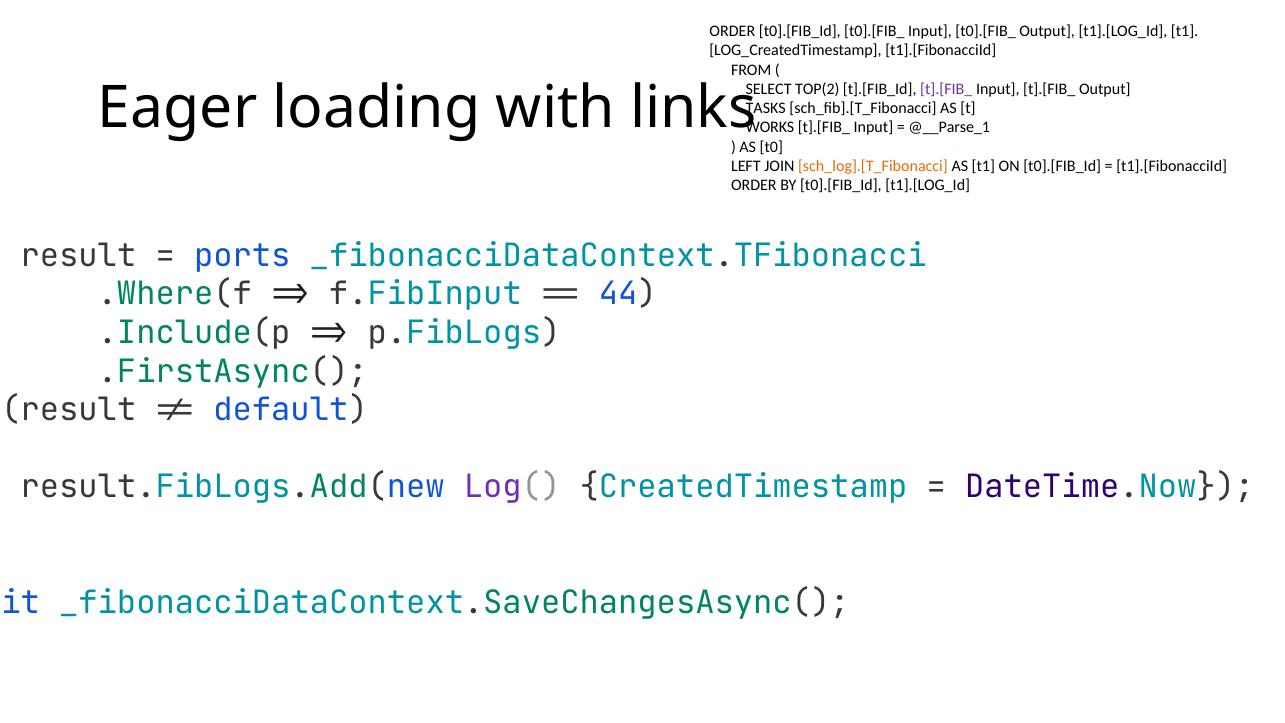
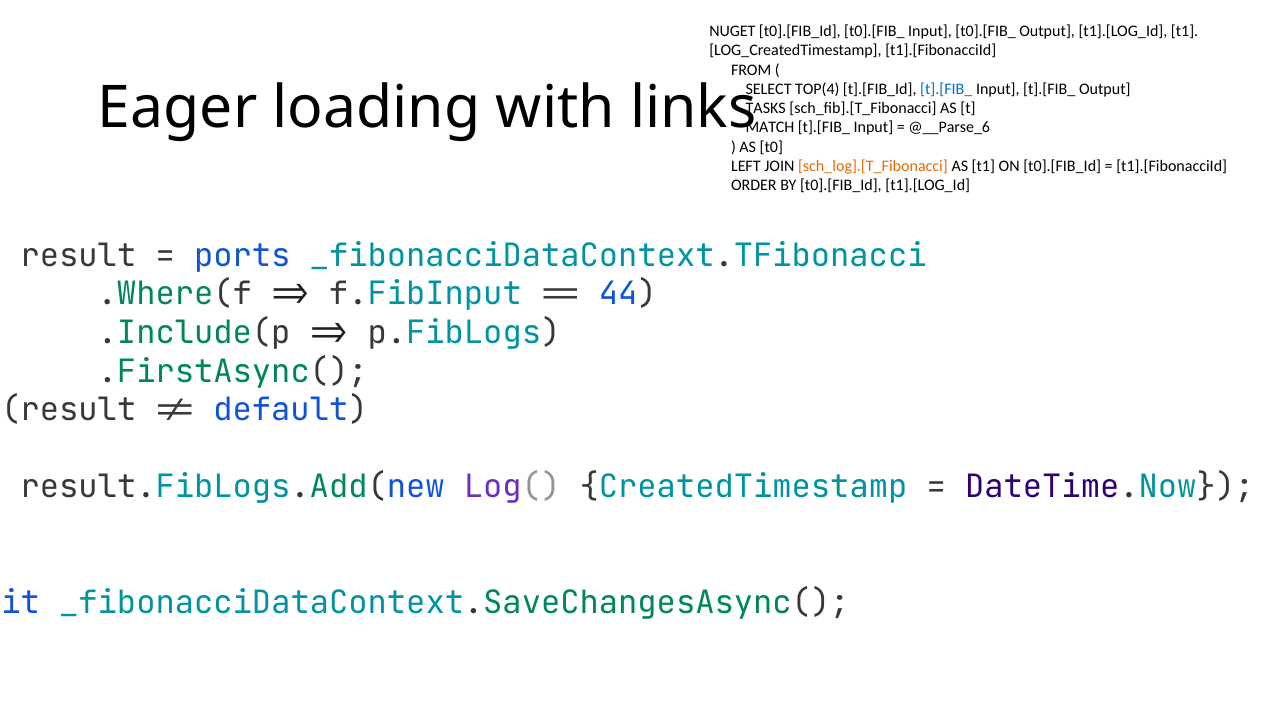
ORDER: ORDER -> NUGET (732, 31)
TOP(2: TOP(2 -> TOP(4 (817, 89)
t].[FIB_ colour: purple -> blue (946, 89)
WORKS: WORKS -> MATCH (770, 128)
@__Parse_1: @__Parse_1 -> @__Parse_6 (949, 128)
